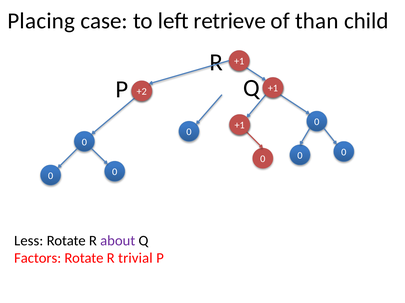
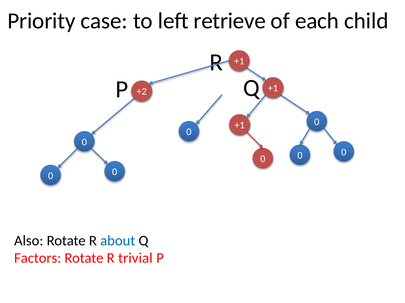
Placing: Placing -> Priority (41, 21)
than: than -> each (317, 21)
Less: Less -> Also (29, 241)
about colour: purple -> blue (118, 241)
